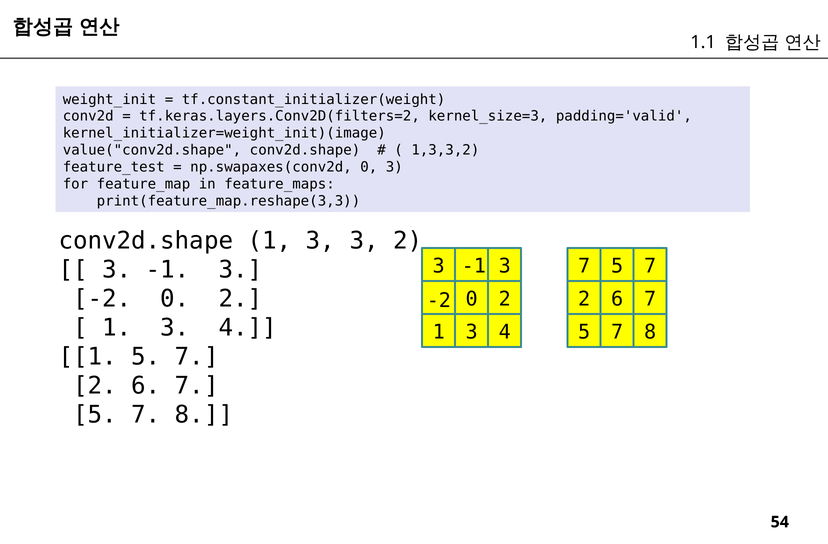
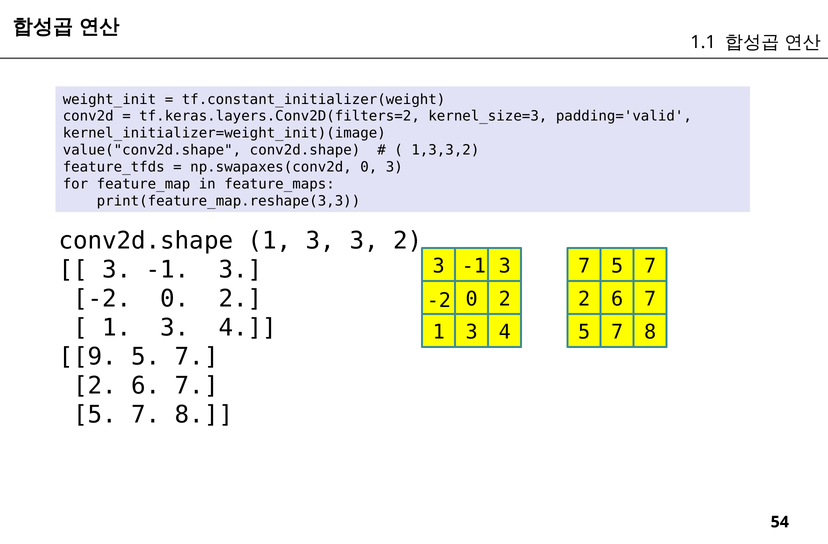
feature_test: feature_test -> feature_tfds (114, 167)
1: 1 -> 9 (88, 357)
